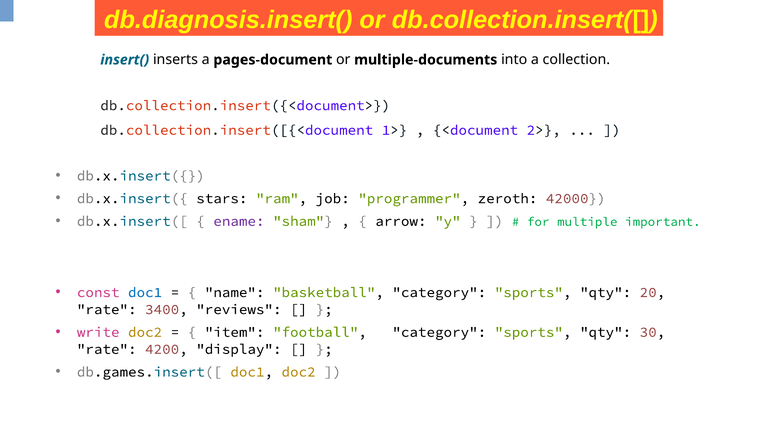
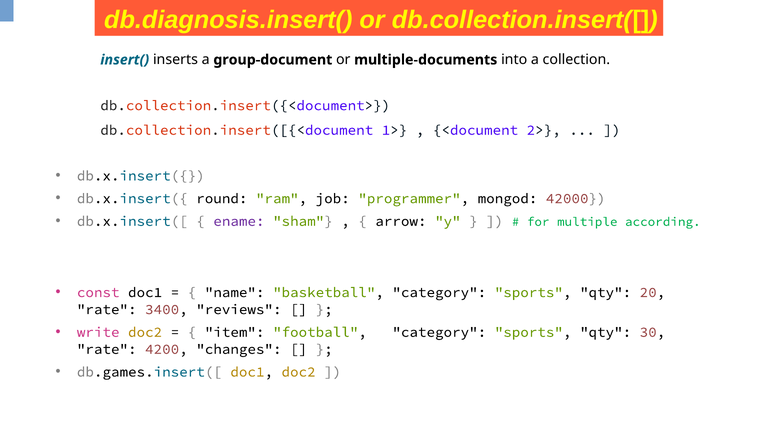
pages-document: pages-document -> group-document (273, 60)
stars: stars -> round (222, 199)
zeroth: zeroth -> mongod (508, 199)
important: important -> according (663, 222)
doc1 colour: blue -> black (145, 293)
display: display -> changes (239, 349)
